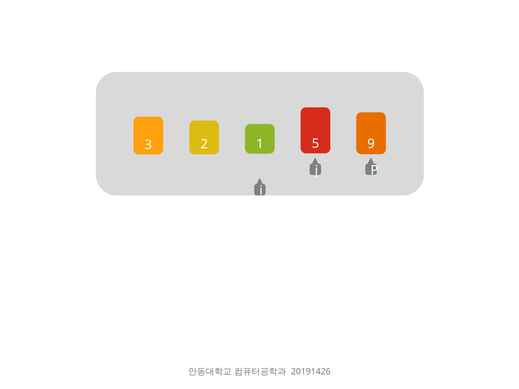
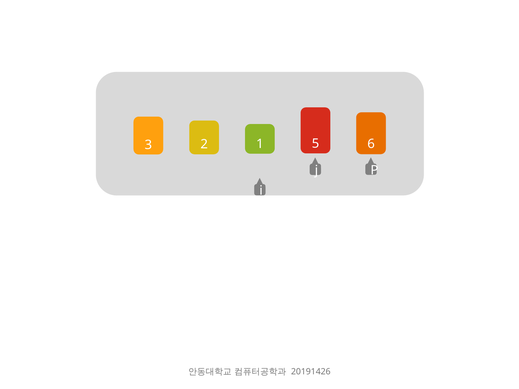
9: 9 -> 6 (371, 144)
